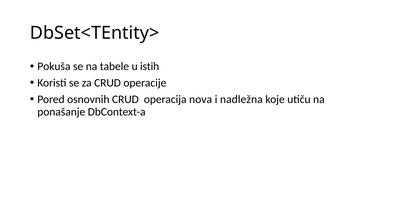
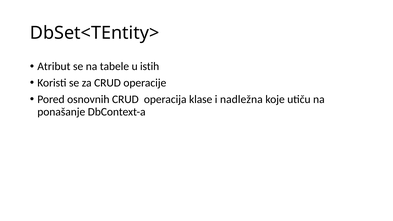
Pokuša: Pokuša -> Atribut (54, 66)
nova: nova -> klase (201, 99)
